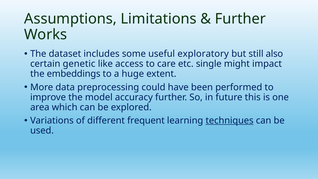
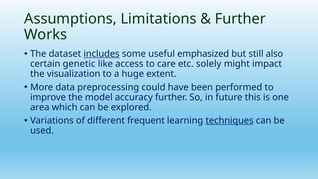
includes underline: none -> present (102, 54)
exploratory: exploratory -> emphasized (203, 54)
single: single -> solely (209, 64)
embeddings: embeddings -> visualization (74, 74)
